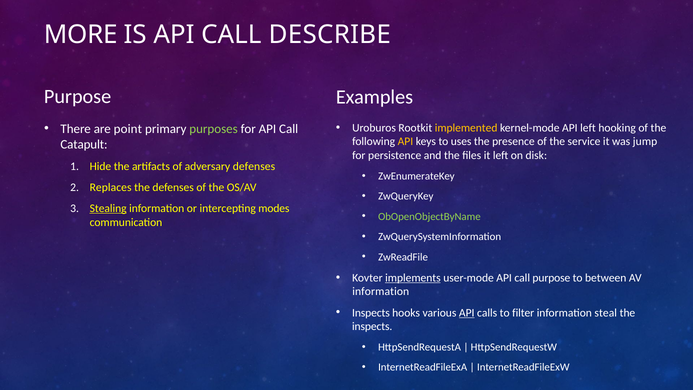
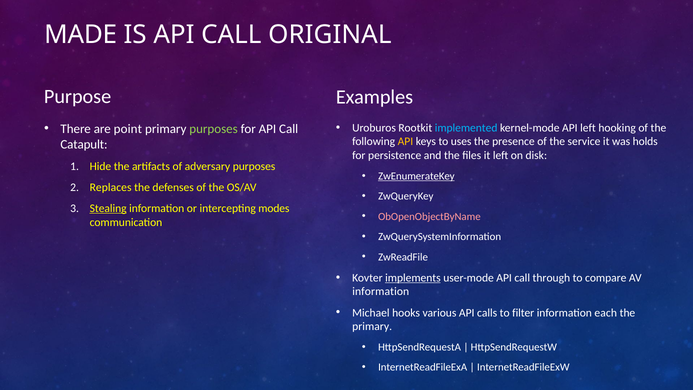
MORE: MORE -> MADE (81, 35)
DESCRIBE: DESCRIBE -> ORIGINAL (330, 35)
implemented colour: yellow -> light blue (466, 128)
jump: jump -> holds (645, 142)
adversary defenses: defenses -> purposes (254, 166)
ZwEnumerateKey underline: none -> present (416, 176)
ObOpenObjectByName colour: light green -> pink (429, 217)
call purpose: purpose -> through (551, 278)
between: between -> compare (606, 278)
Inspects: Inspects -> Michael (371, 313)
API underline: present -> none (467, 313)
steal: steal -> each (606, 313)
inspects: inspects -> primary (372, 326)
